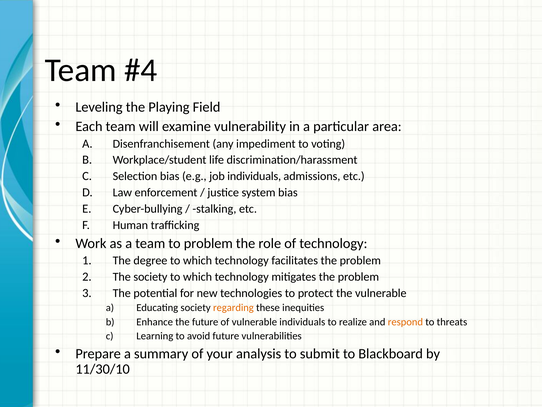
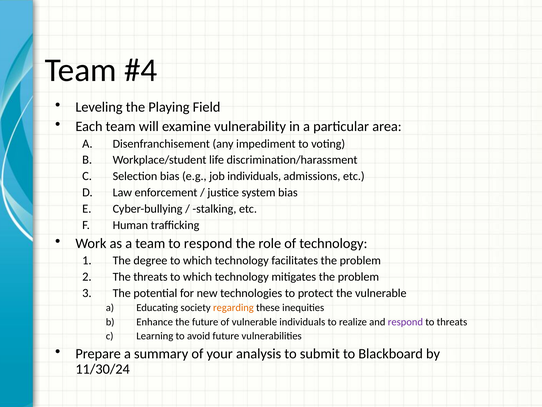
to problem: problem -> respond (208, 243)
The society: society -> threats (150, 276)
respond colour: orange -> purple (405, 321)
11/30/10: 11/30/10 -> 11/30/24 (103, 369)
